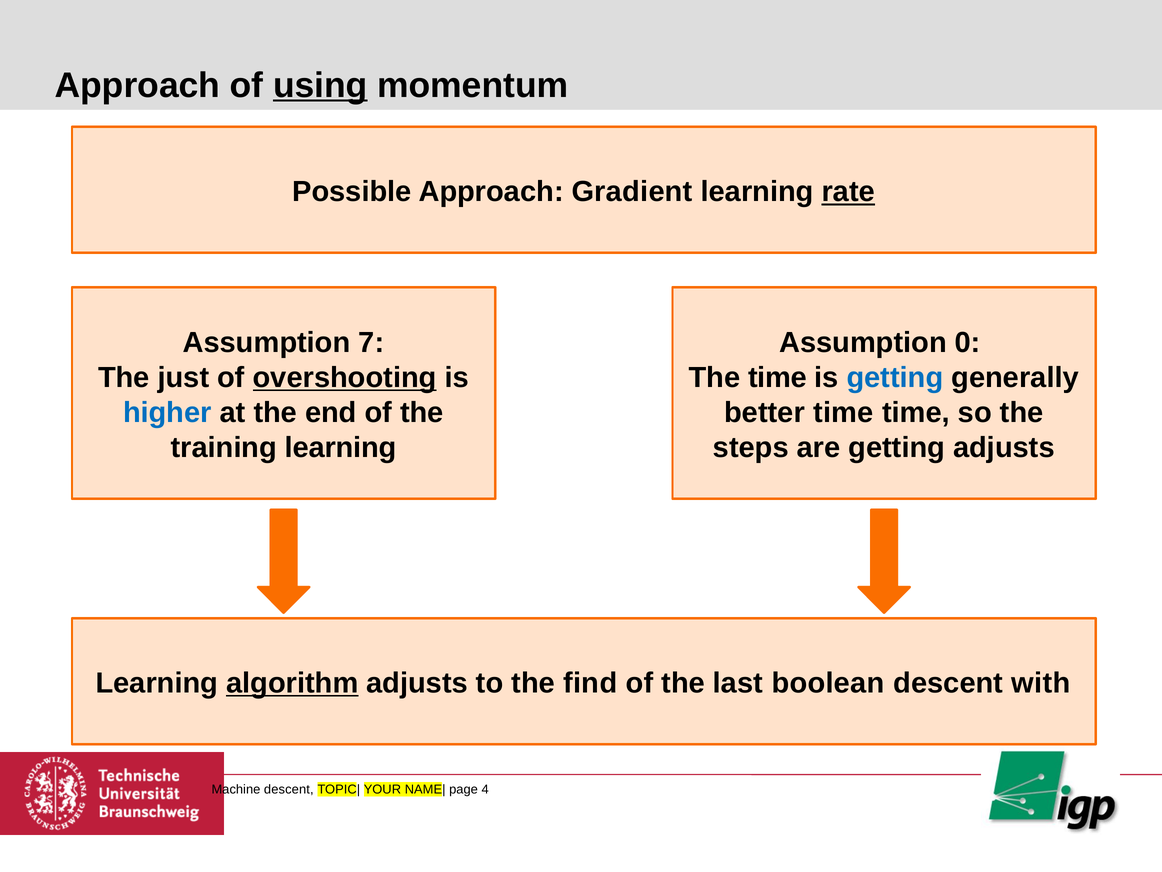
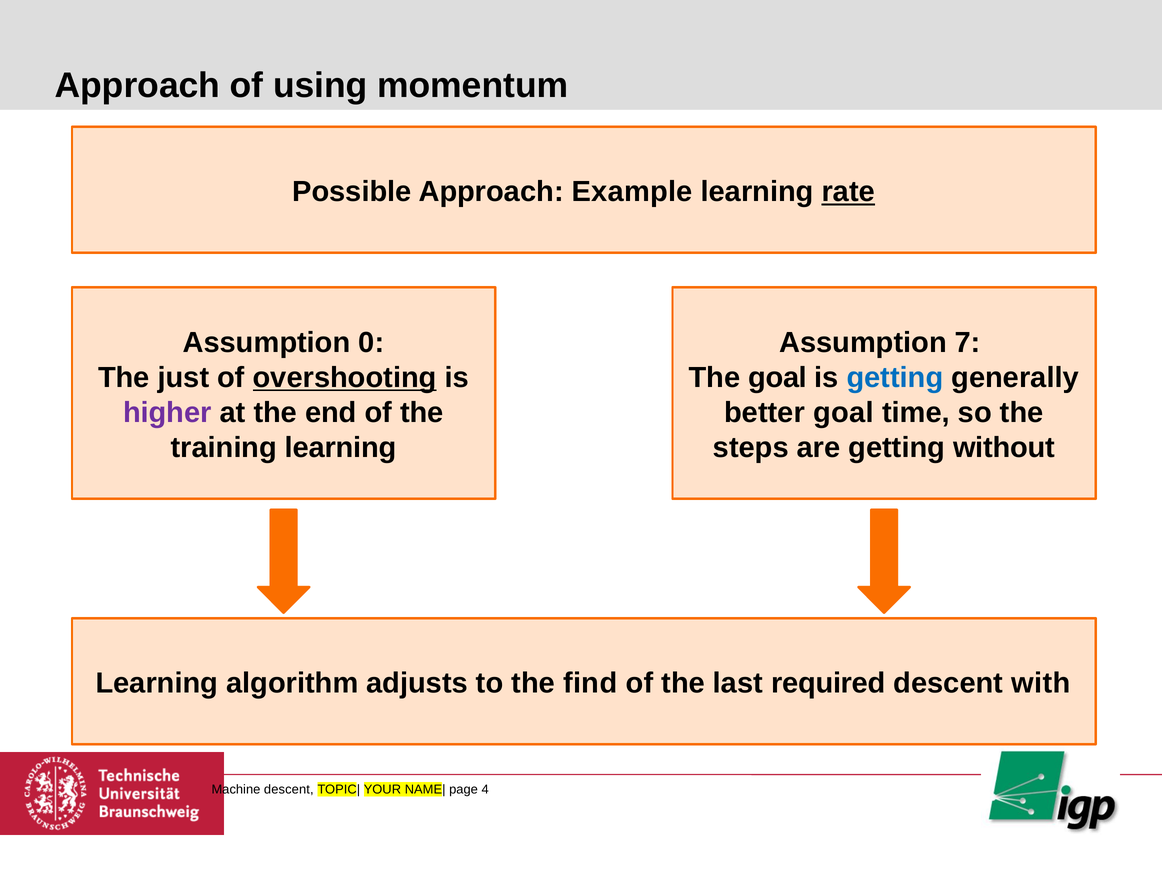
using underline: present -> none (320, 85)
Gradient: Gradient -> Example (632, 192)
7: 7 -> 0 (371, 343)
0: 0 -> 7 (968, 343)
The time: time -> goal (778, 377)
higher colour: blue -> purple (167, 412)
better time: time -> goal (843, 412)
getting adjusts: adjusts -> without (1004, 447)
algorithm underline: present -> none (292, 683)
boolean: boolean -> required (828, 683)
